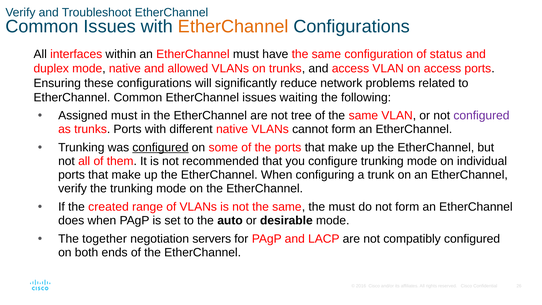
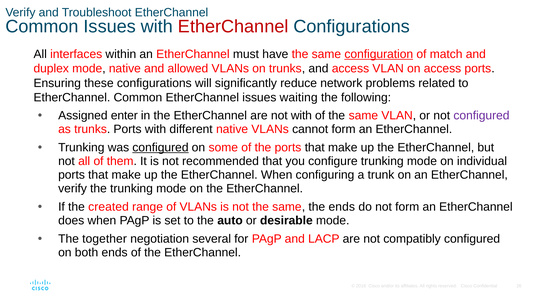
EtherChannel colour: orange -> red (233, 27)
configuration underline: none -> present (379, 54)
status: status -> match (446, 54)
Assigned must: must -> enter (124, 115)
not tree: tree -> with (301, 115)
the must: must -> ends (342, 207)
servers: servers -> several (212, 239)
